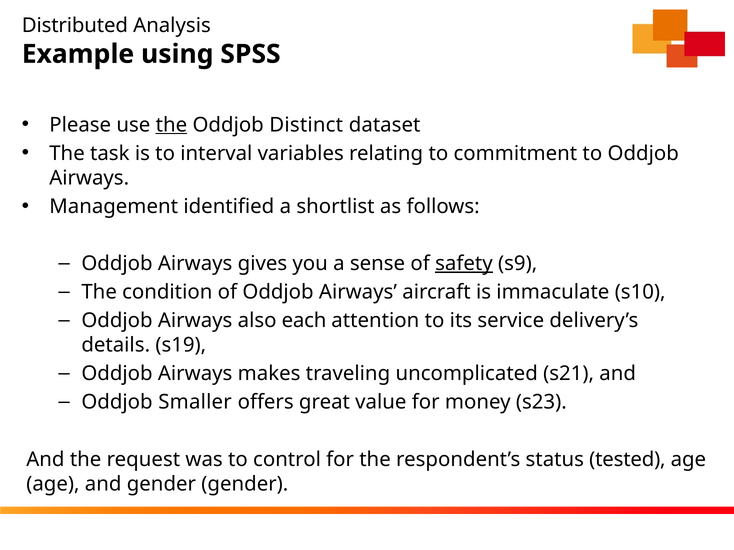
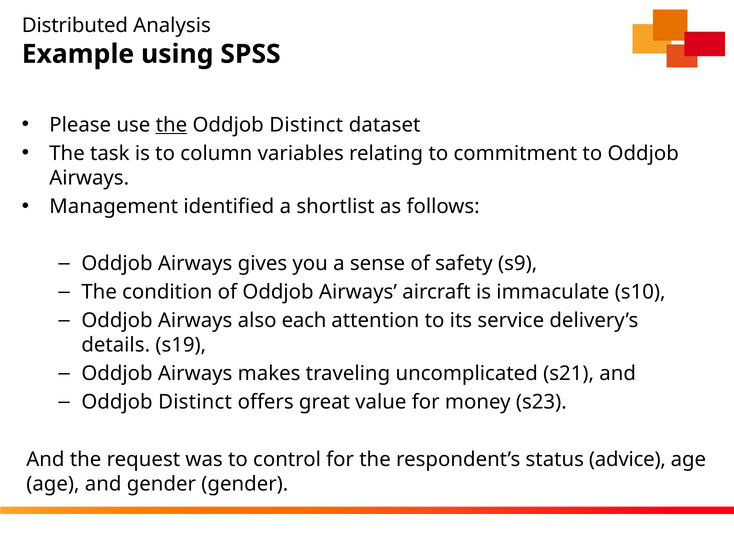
interval: interval -> column (216, 154)
safety underline: present -> none (464, 264)
Smaller: Smaller -> Distinct (195, 403)
tested: tested -> advice (627, 460)
